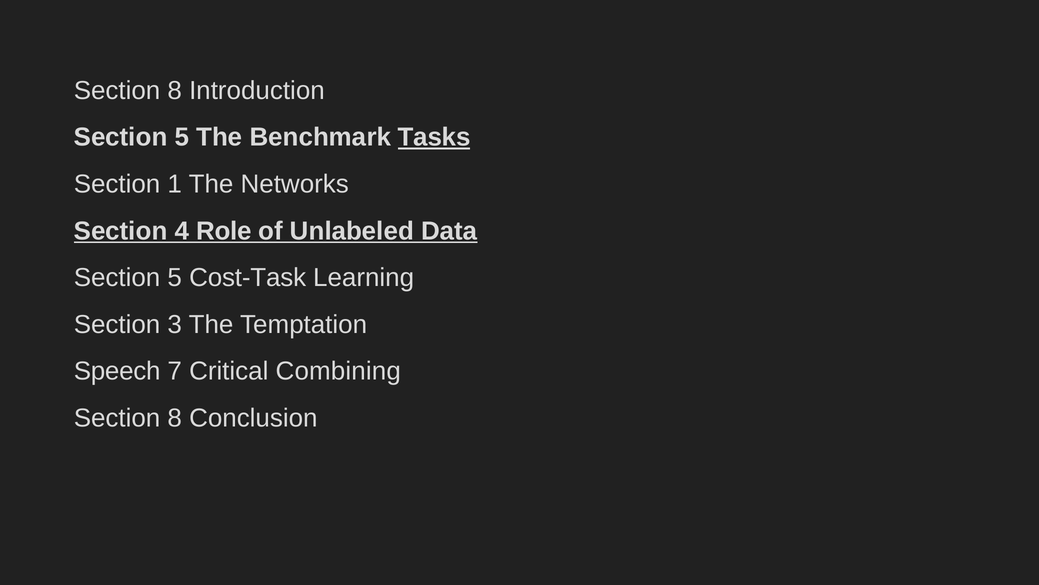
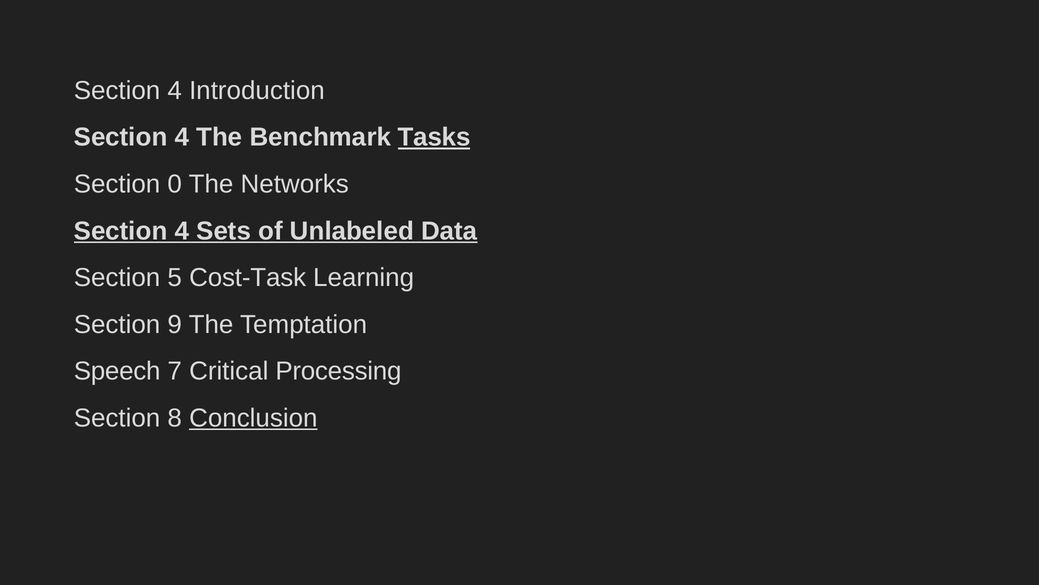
8: 8 -> 4 (175, 90)
5: 5 -> 4 (182, 137)
1: 1 -> 0 (175, 184)
Role: Role -> Sets (224, 231)
3: 3 -> 9 (175, 324)
Combining: Combining -> Processing (338, 371)
Conclusion underline: none -> present (253, 418)
